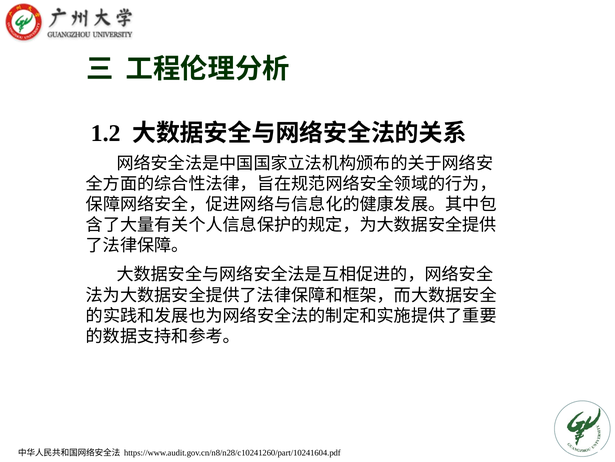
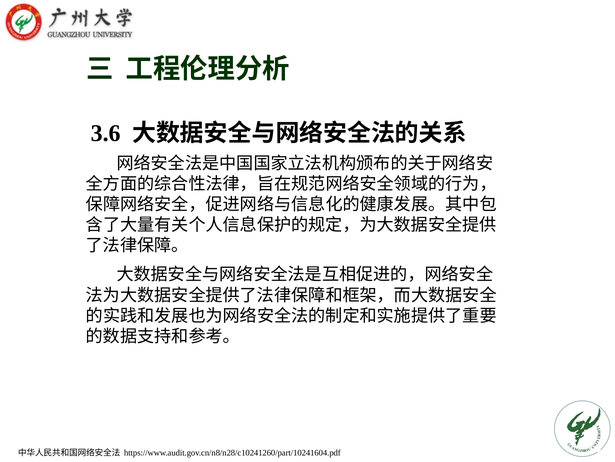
1.2: 1.2 -> 3.6 (106, 133)
